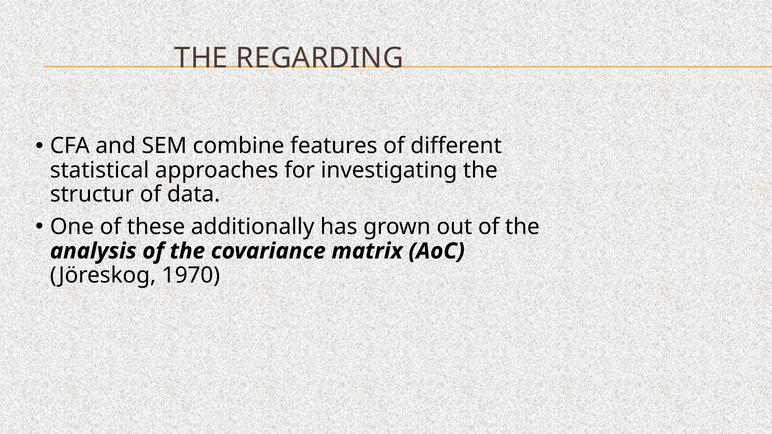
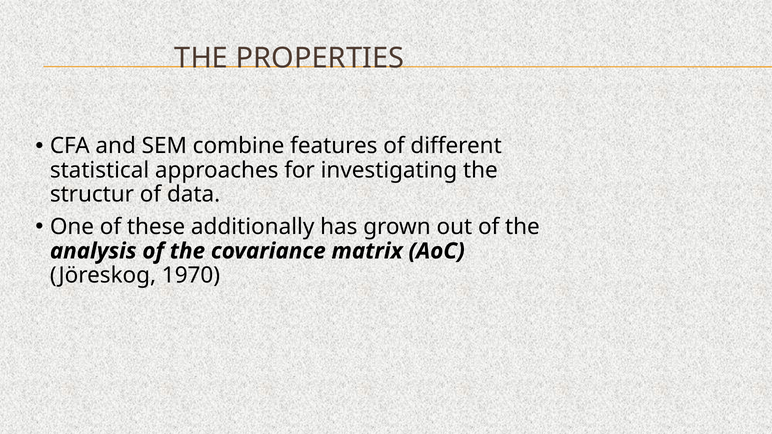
REGARDING: REGARDING -> PROPERTIES (320, 58)
